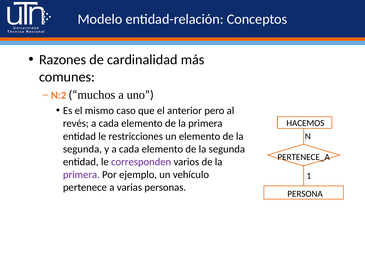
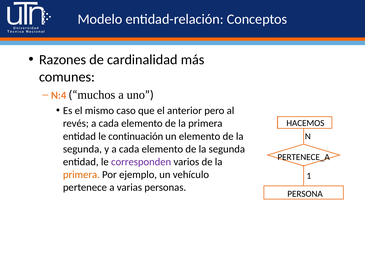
N:2: N:2 -> N:4 (59, 95)
restricciones: restricciones -> continuación (136, 136)
primera colour: purple -> orange (81, 174)
